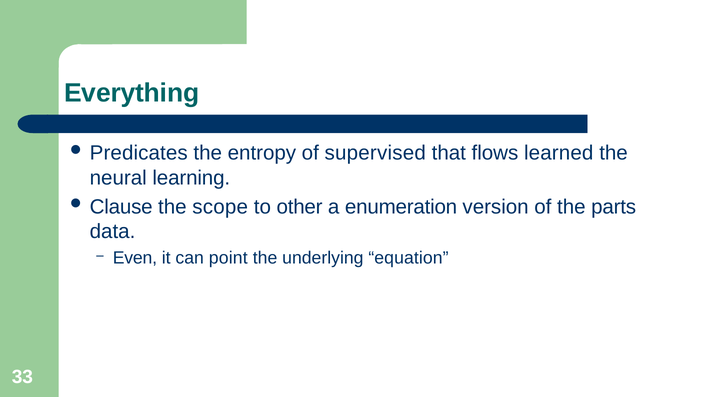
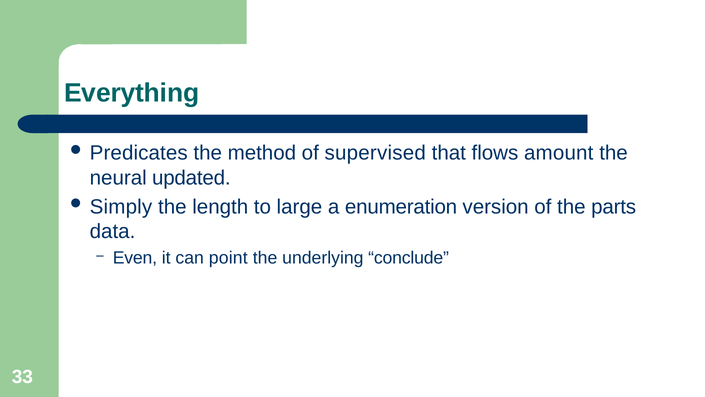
entropy: entropy -> method (262, 153)
learned: learned -> amount (559, 153)
learning: learning -> updated (191, 178)
Clause: Clause -> Simply (121, 207)
scope: scope -> length (220, 207)
other: other -> large (299, 207)
equation: equation -> conclude (409, 257)
